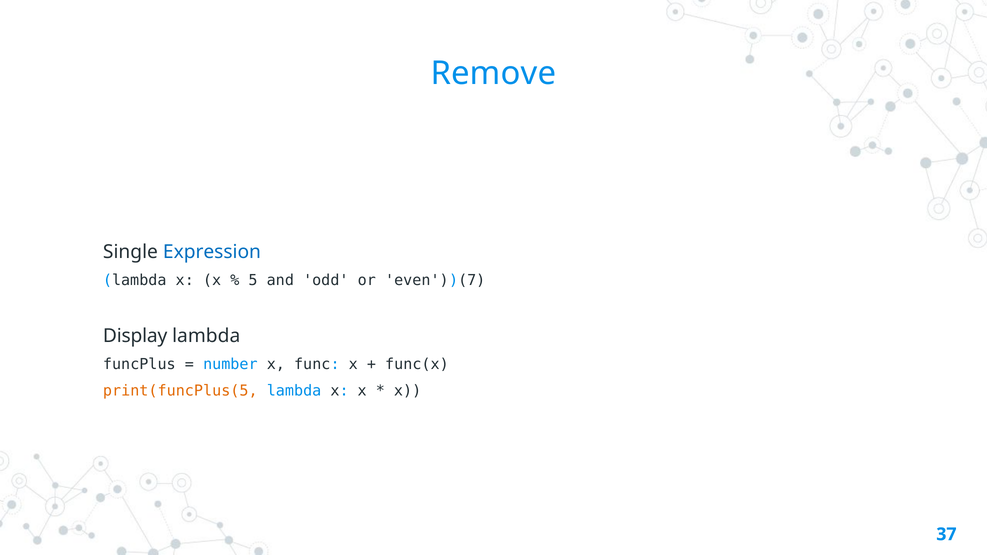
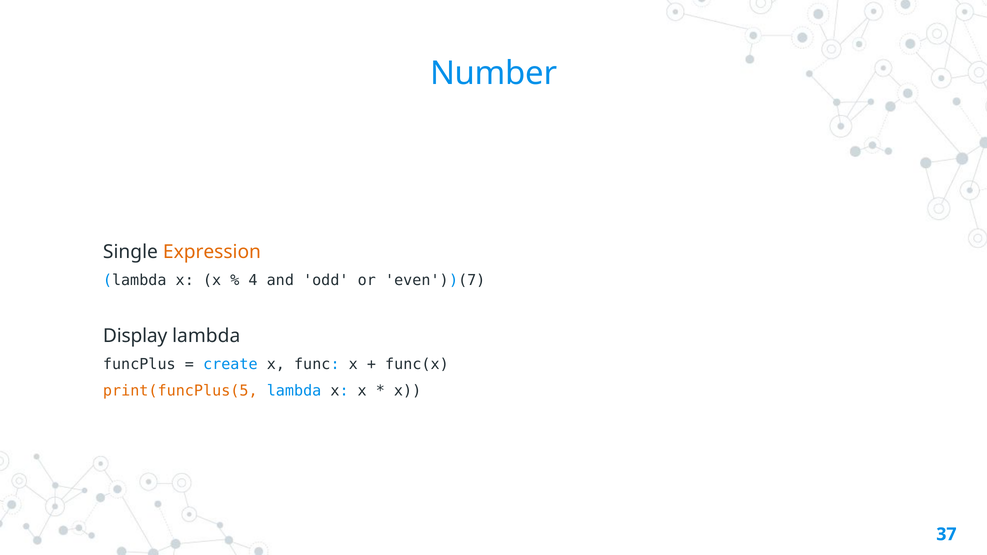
Remove: Remove -> Number (494, 73)
Expression colour: blue -> orange (212, 252)
5: 5 -> 4 (253, 281)
number: number -> create (230, 365)
